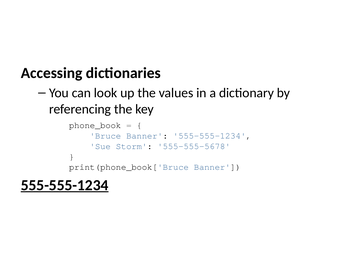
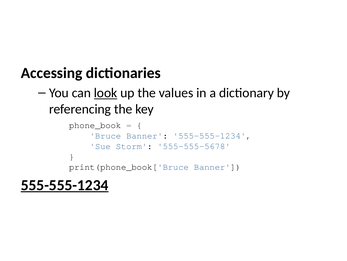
look underline: none -> present (106, 93)
